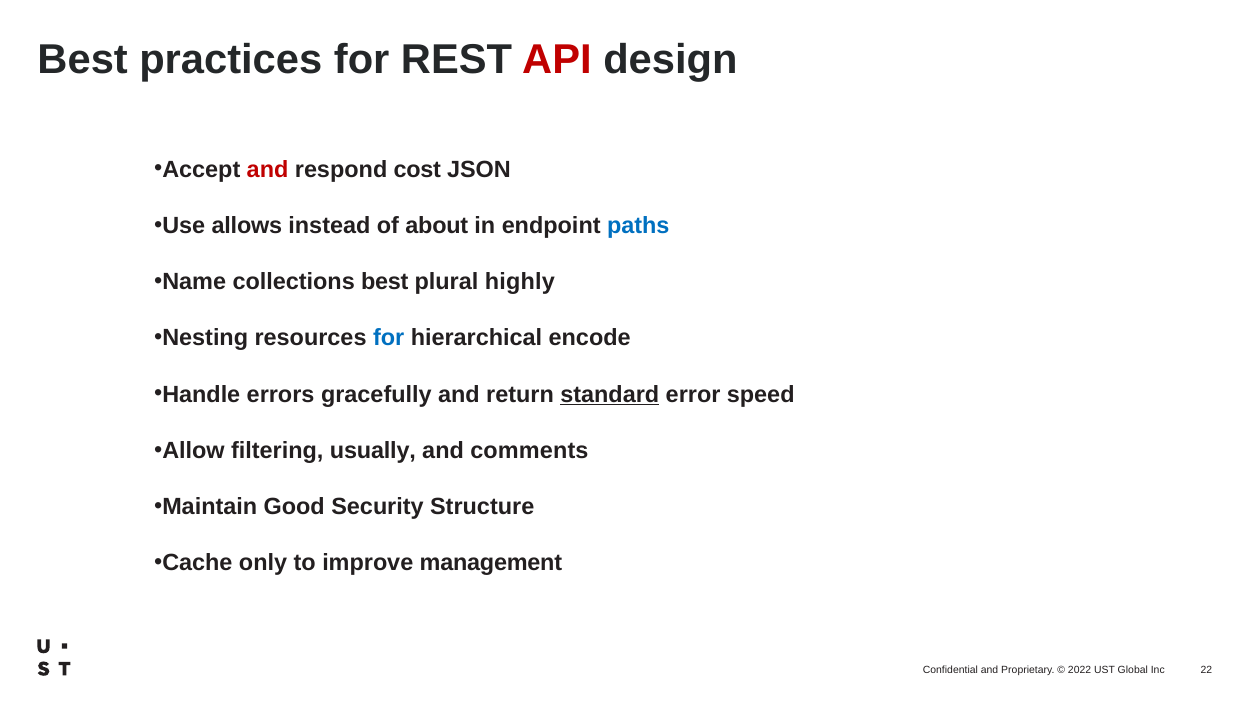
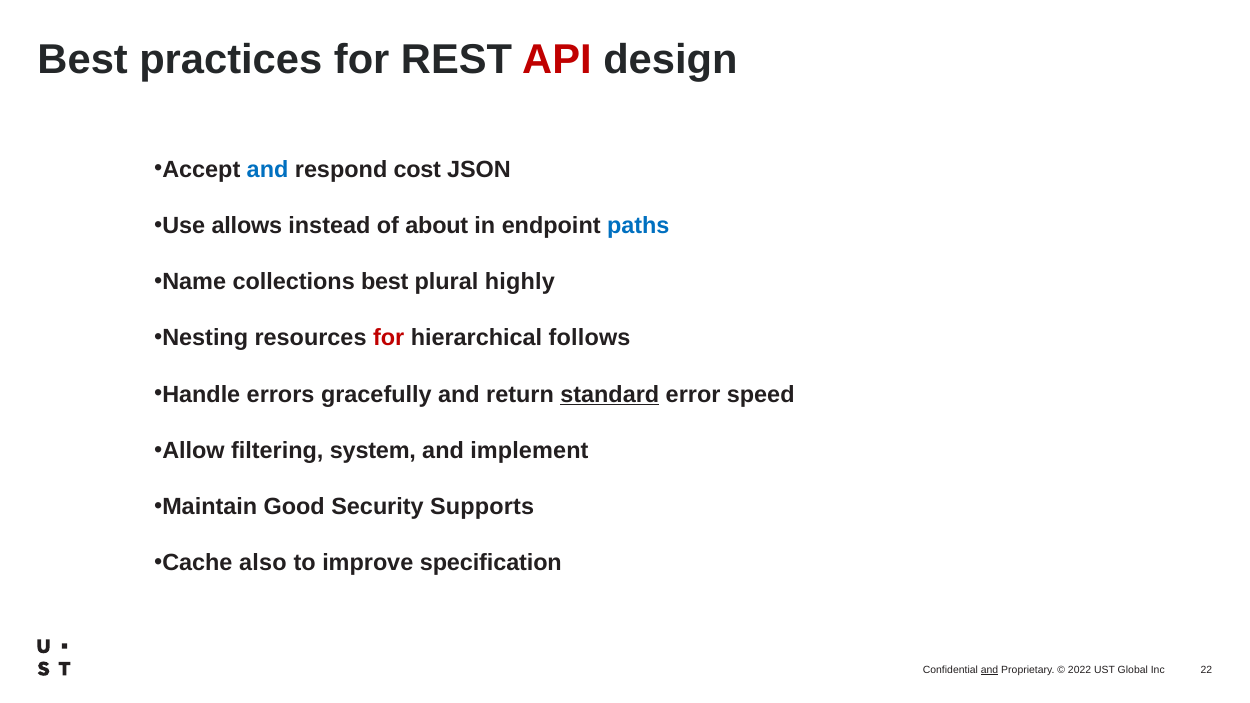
and colour: red -> blue (268, 169)
for colour: blue -> red (389, 338)
encode: encode -> follows (590, 338)
usually: usually -> system (373, 451)
comments: comments -> implement (529, 451)
Structure: Structure -> Supports (482, 507)
only: only -> also (263, 563)
management: management -> specification (491, 563)
and underline: none -> present (990, 670)
